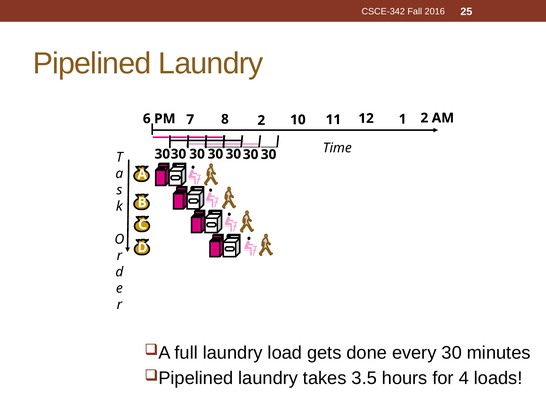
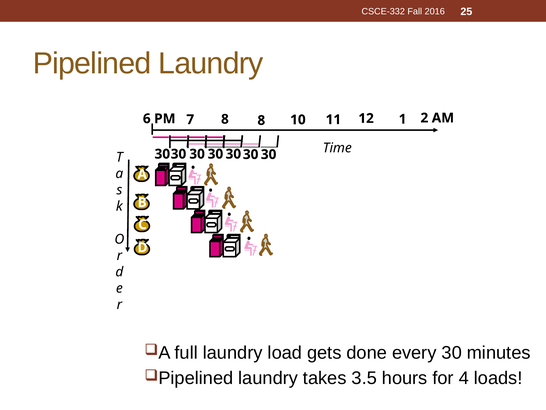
CSCE-342: CSCE-342 -> CSCE-332 (383, 12)
8 2: 2 -> 8 (261, 120)
